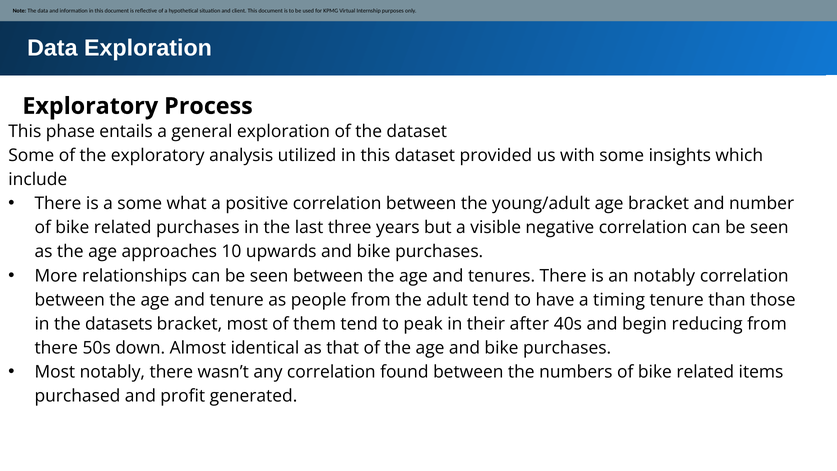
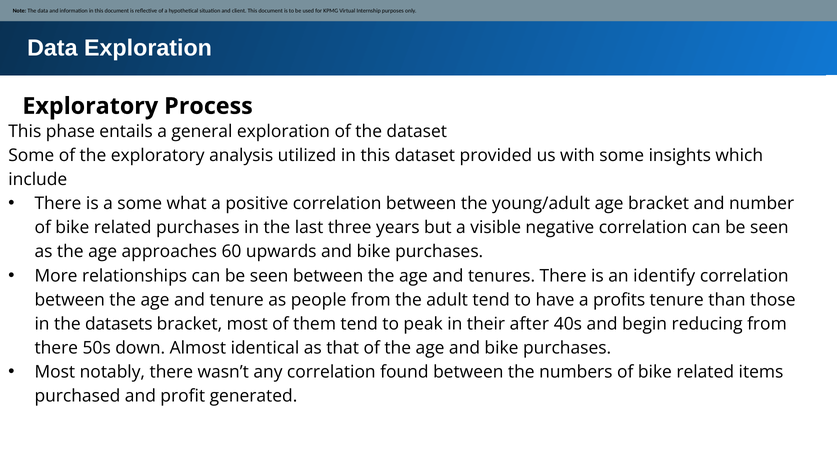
10: 10 -> 60 (231, 252)
an notably: notably -> identify (664, 276)
timing: timing -> profits (619, 300)
